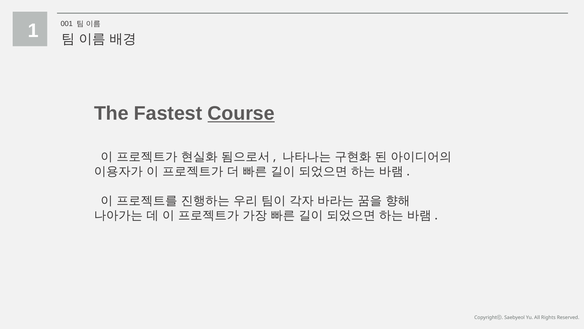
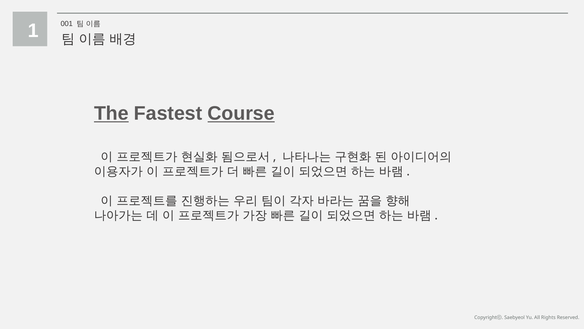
The underline: none -> present (111, 113)
